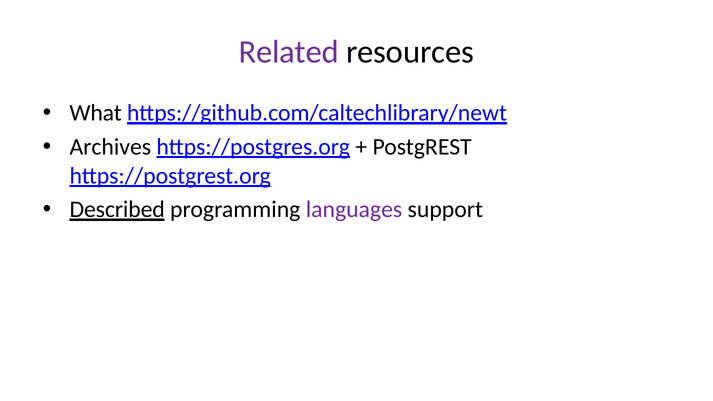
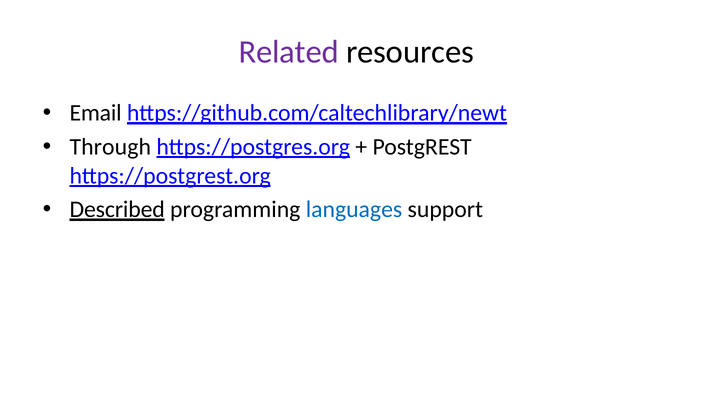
What: What -> Email (96, 113)
Archives: Archives -> Through (110, 147)
languages colour: purple -> blue (354, 210)
